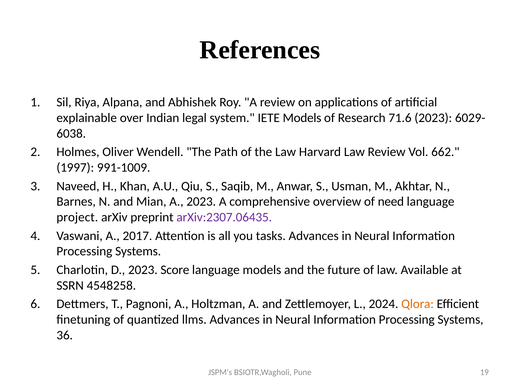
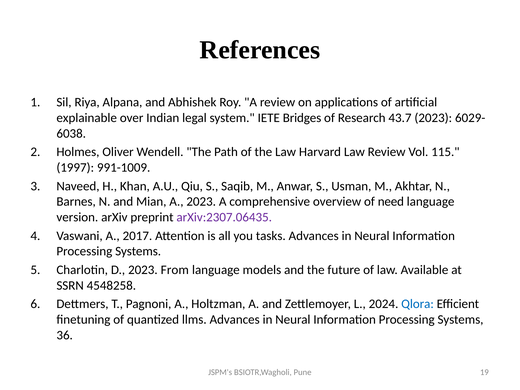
IETE Models: Models -> Bridges (302, 118)
71.6: 71.6 -> 43.7 (400, 118)
662: 662 -> 115 (445, 152)
project: project -> version (77, 217)
Score: Score -> From (175, 270)
Qlora colour: orange -> blue (418, 304)
